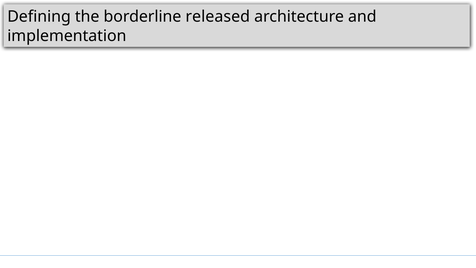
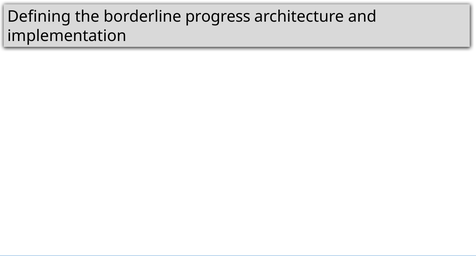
released: released -> progress (218, 16)
